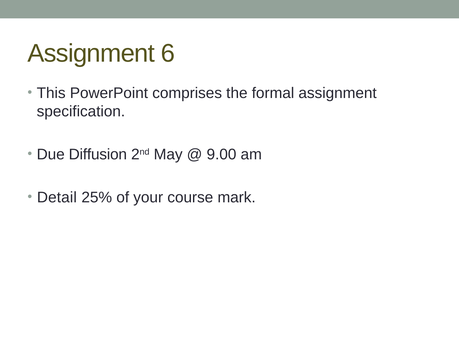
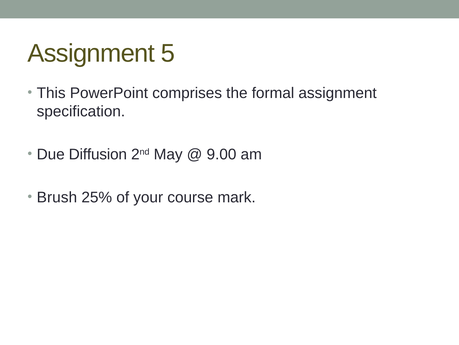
6: 6 -> 5 (168, 53)
Detail: Detail -> Brush (57, 197)
